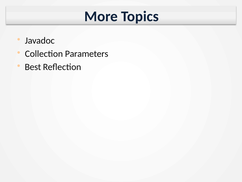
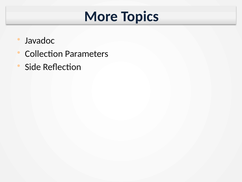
Best: Best -> Side (33, 67)
